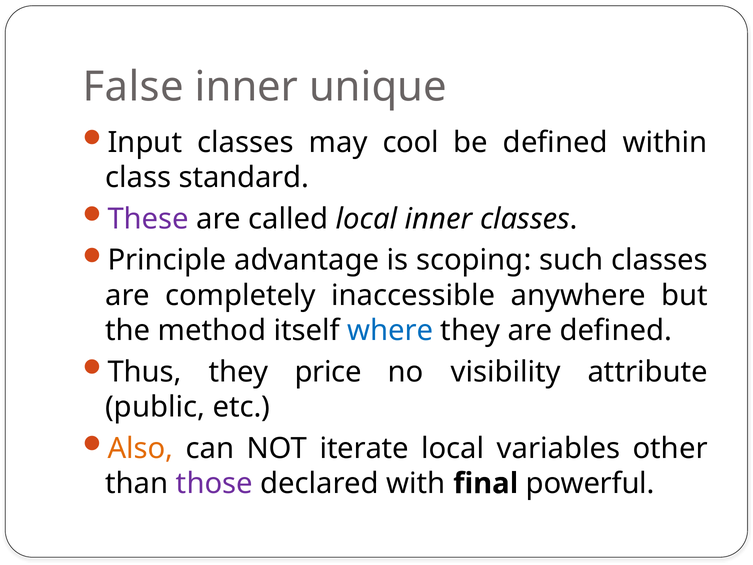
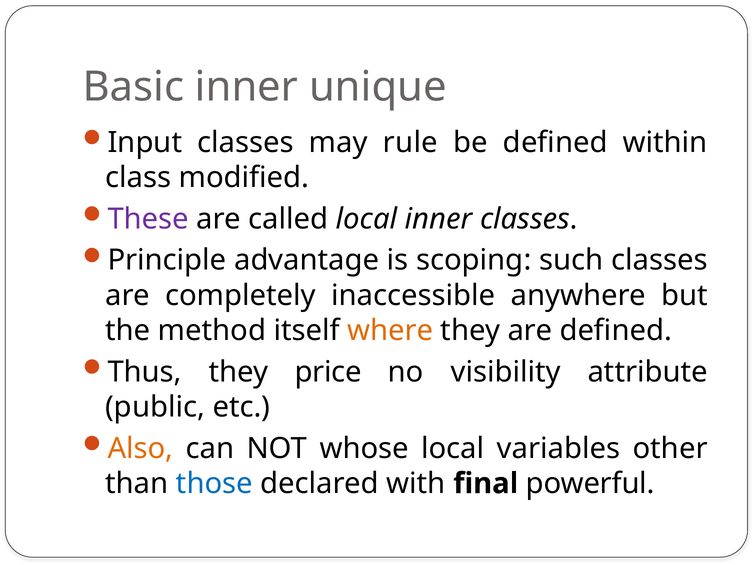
False: False -> Basic (133, 87)
cool: cool -> rule (410, 143)
standard: standard -> modified (244, 178)
where colour: blue -> orange (390, 331)
iterate: iterate -> whose (364, 448)
those colour: purple -> blue (214, 483)
